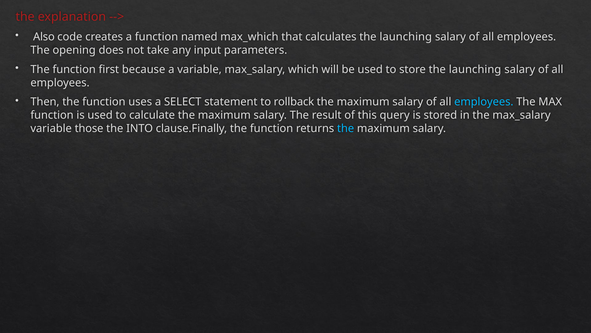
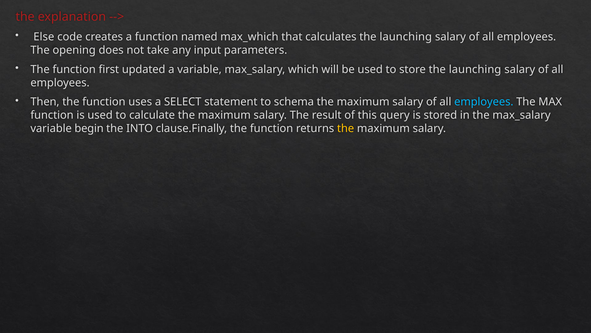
Also: Also -> Else (44, 37)
because: because -> updated (144, 69)
rollback: rollback -> schema (294, 102)
those: those -> begin (89, 128)
the colour: light blue -> yellow (346, 128)
